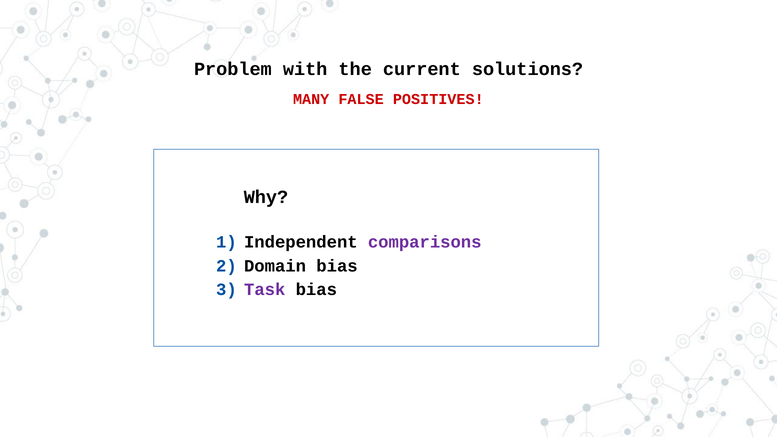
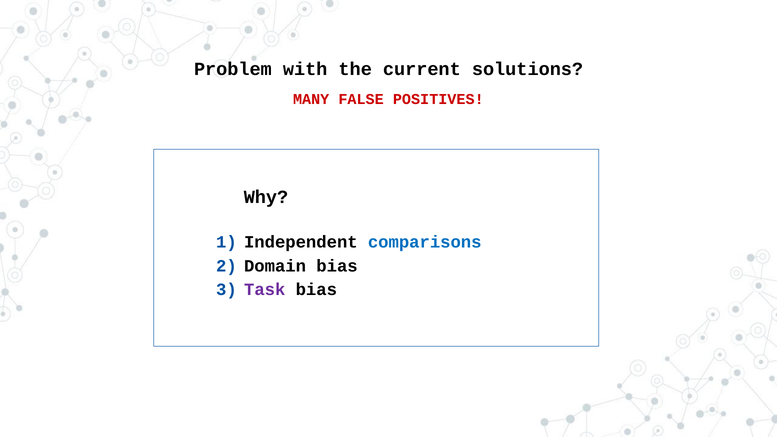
comparisons colour: purple -> blue (425, 242)
